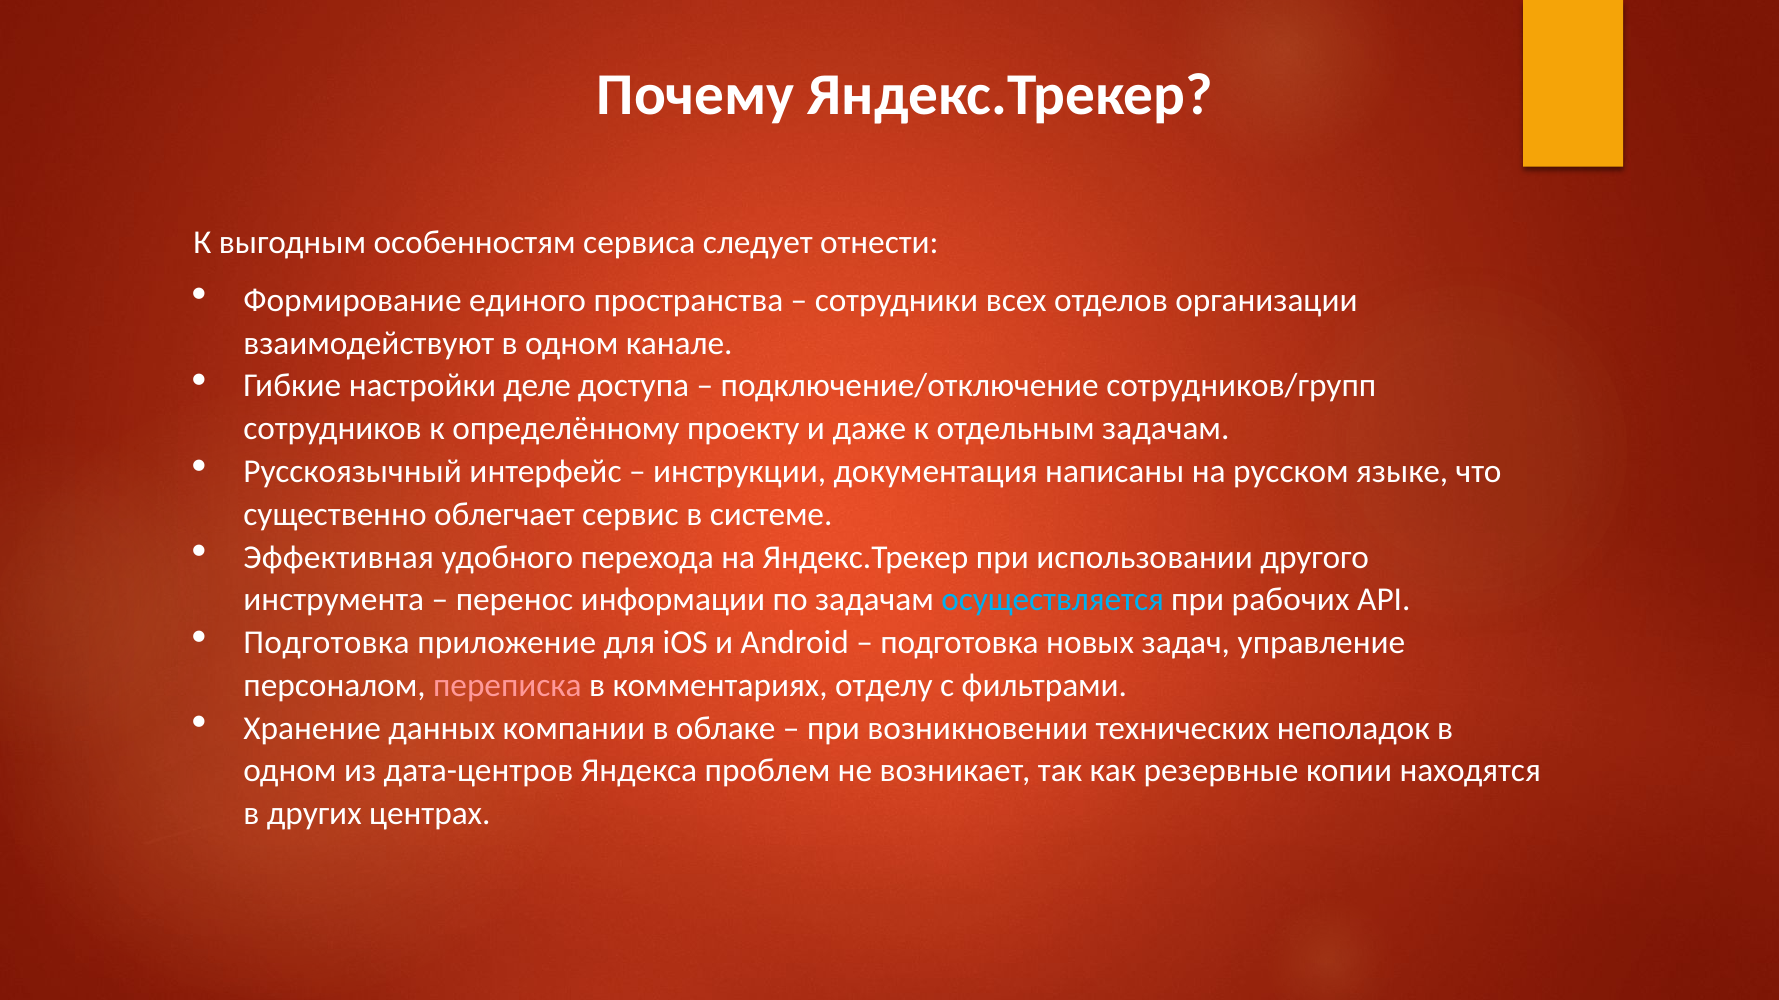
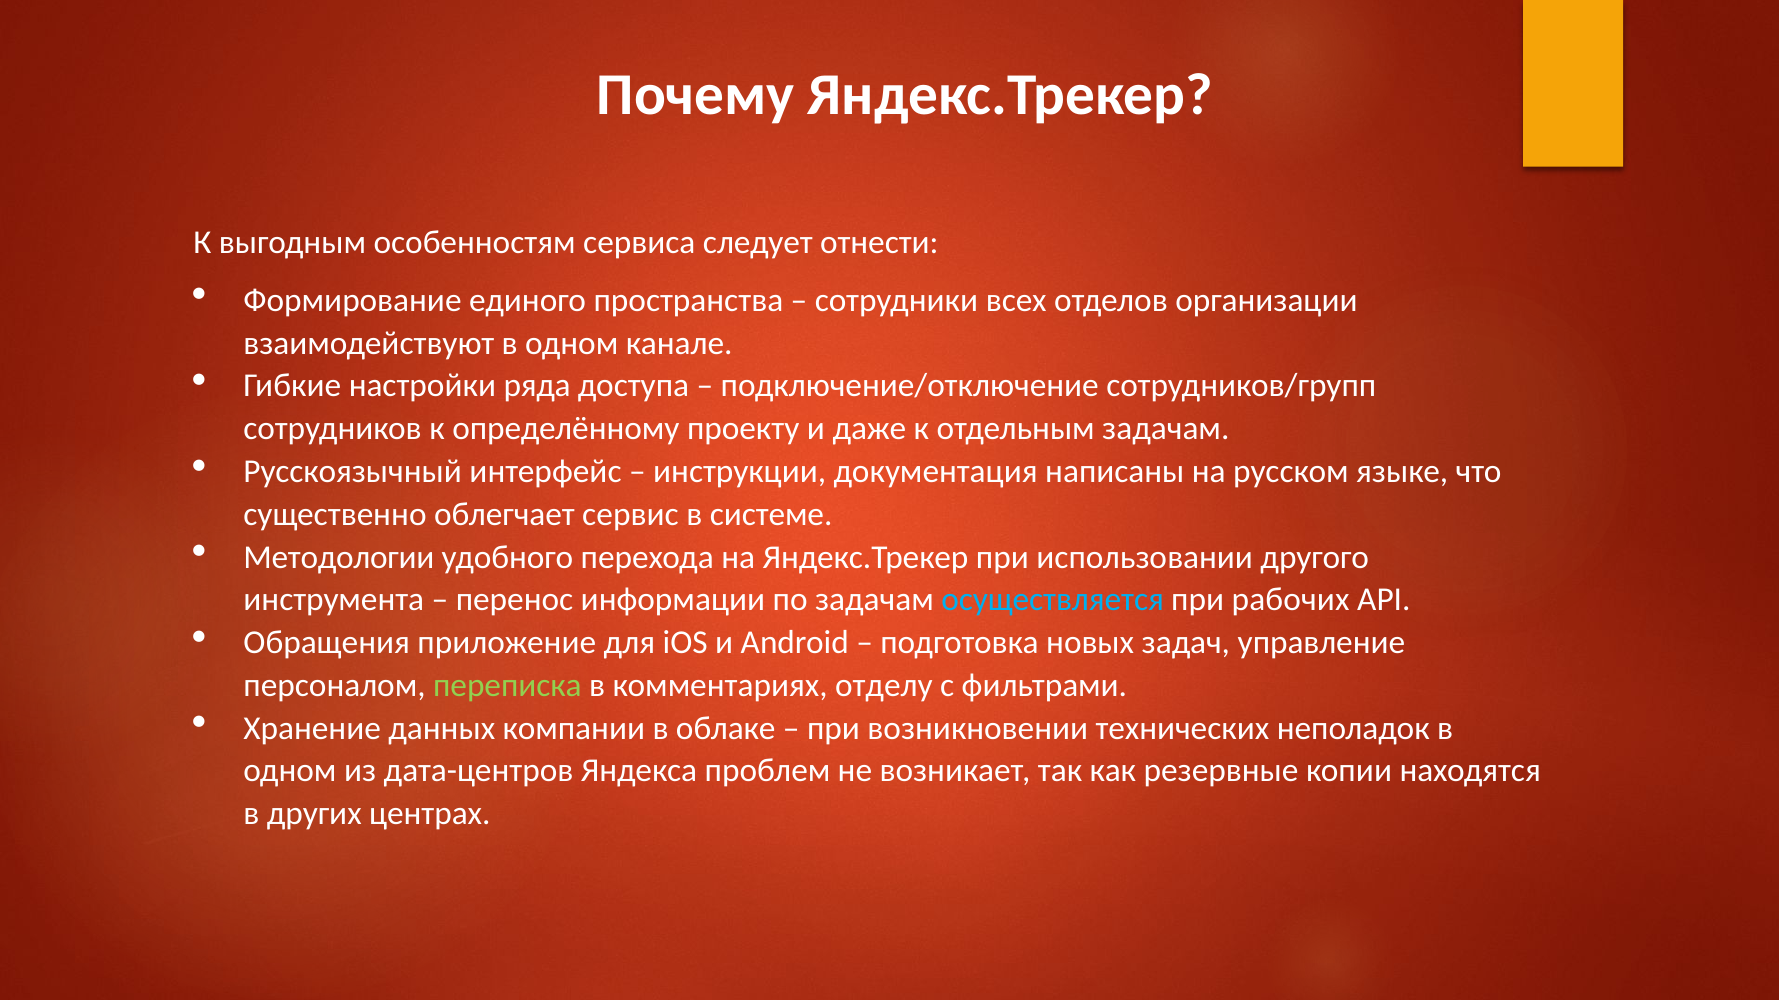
деле: деле -> ряда (537, 386)
Эффективная: Эффективная -> Методологии (339, 557)
Подготовка: Подготовка -> Обращения (327, 643)
переписка colour: pink -> light green (507, 686)
